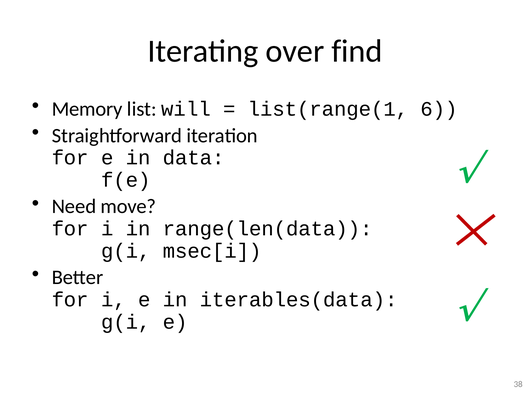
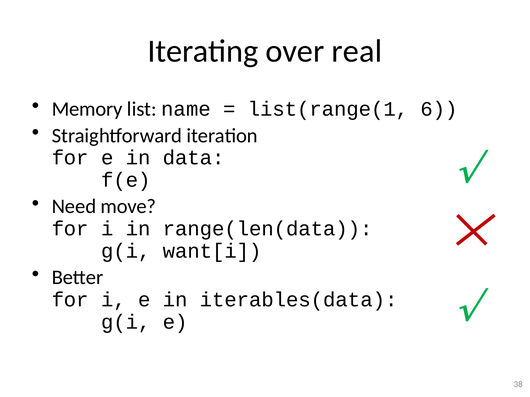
find: find -> real (357, 51)
will: will -> name (186, 109)
msec[i: msec[i -> want[i (212, 251)
